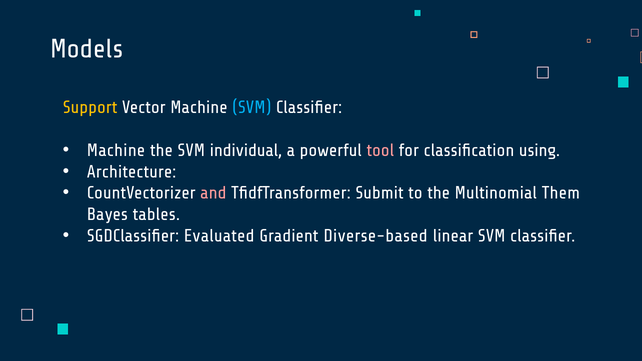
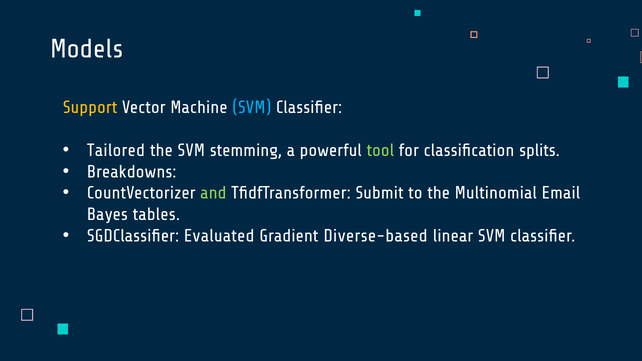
Machine: Machine -> Tailored (116, 150)
individual: individual -> stemming (246, 150)
tool colour: pink -> light green (380, 150)
using: using -> splits (539, 150)
Architecture: Architecture -> Breakdowns (132, 172)
and colour: pink -> light green (213, 193)
Them: Them -> Email (561, 193)
